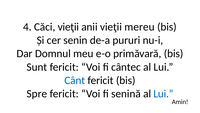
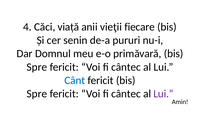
Căci vieţii: vieţii -> viață (68, 27)
mereu: mereu -> fiecare (140, 27)
Sunt: Sunt -> Spre (37, 67)
senină: senină -> cântec (126, 93)
Lui colour: blue -> purple (163, 93)
